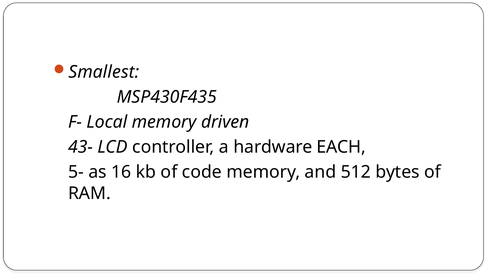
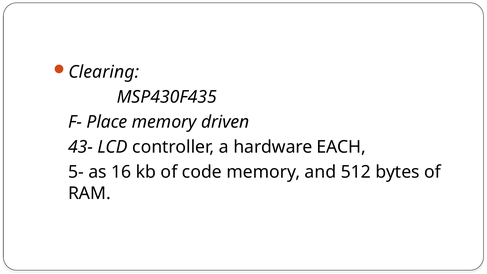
Smallest: Smallest -> Clearing (104, 72)
Local: Local -> Place (107, 122)
